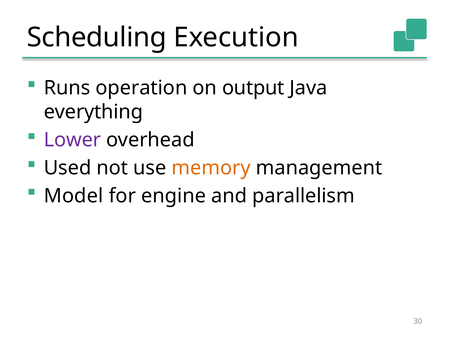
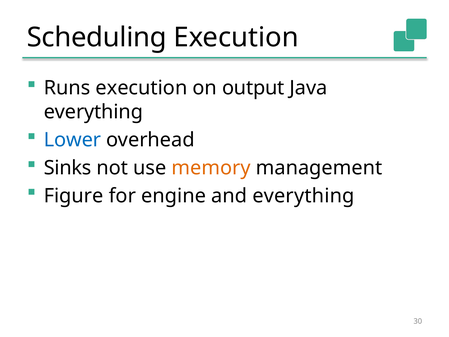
Runs operation: operation -> execution (141, 88)
Lower colour: purple -> blue (72, 140)
Used: Used -> Sinks (68, 168)
Model: Model -> Figure (74, 196)
and parallelism: parallelism -> everything (303, 196)
